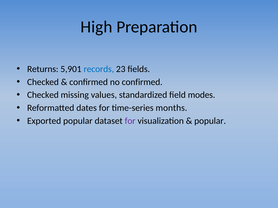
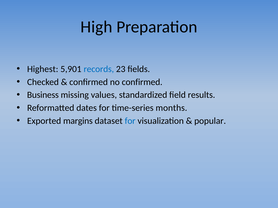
Returns: Returns -> Highest (43, 69)
Checked: Checked -> Business (43, 95)
modes: modes -> results (201, 95)
Exported popular: popular -> margins (78, 121)
for colour: purple -> blue (130, 121)
